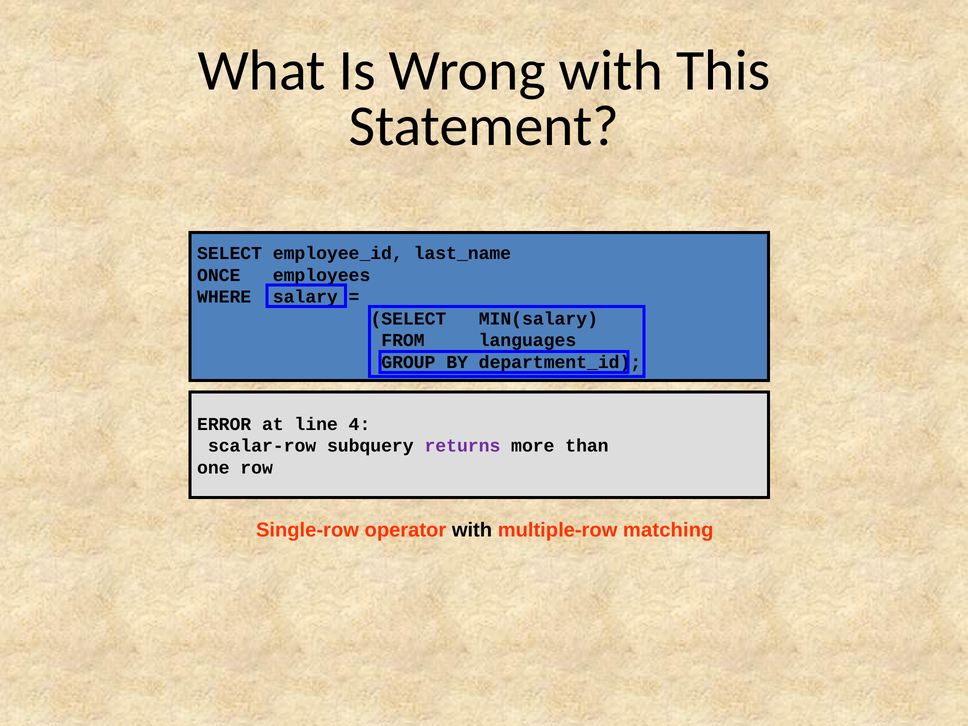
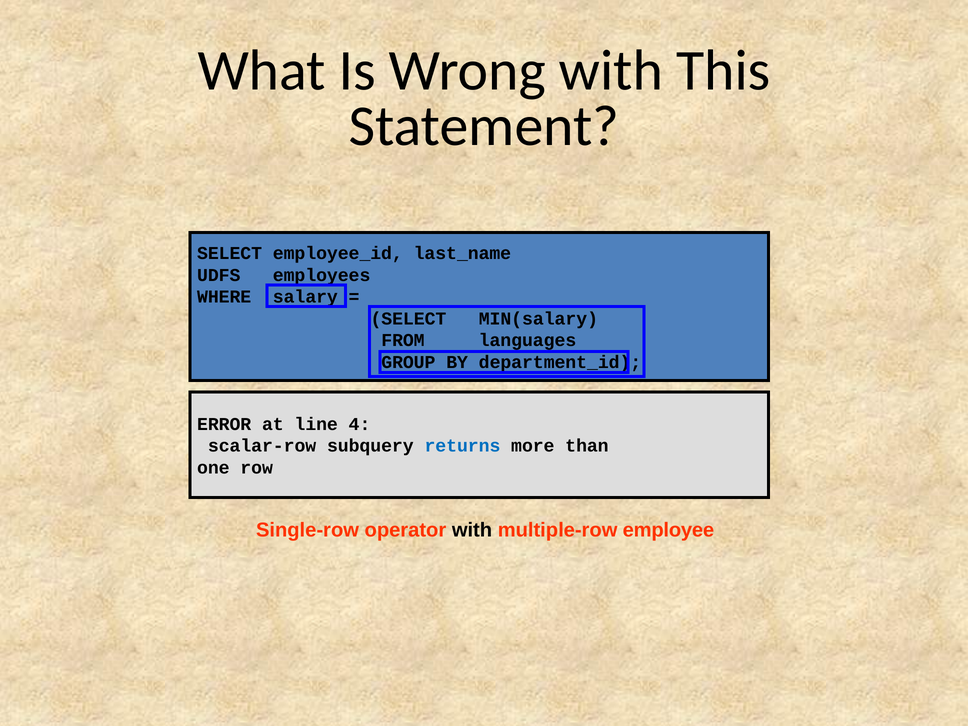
ONCE: ONCE -> UDFS (219, 275)
returns colour: purple -> blue (462, 446)
matching: matching -> employee (668, 530)
